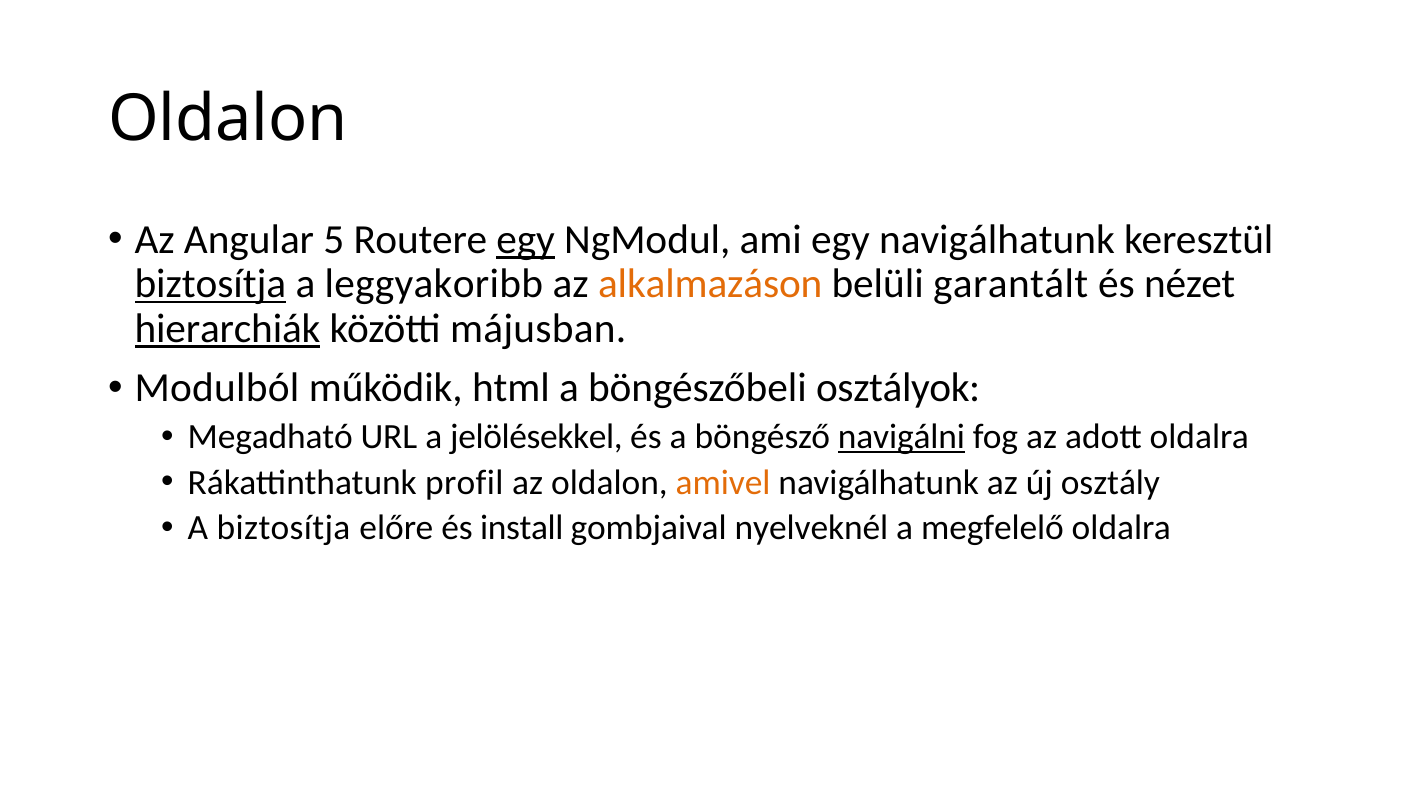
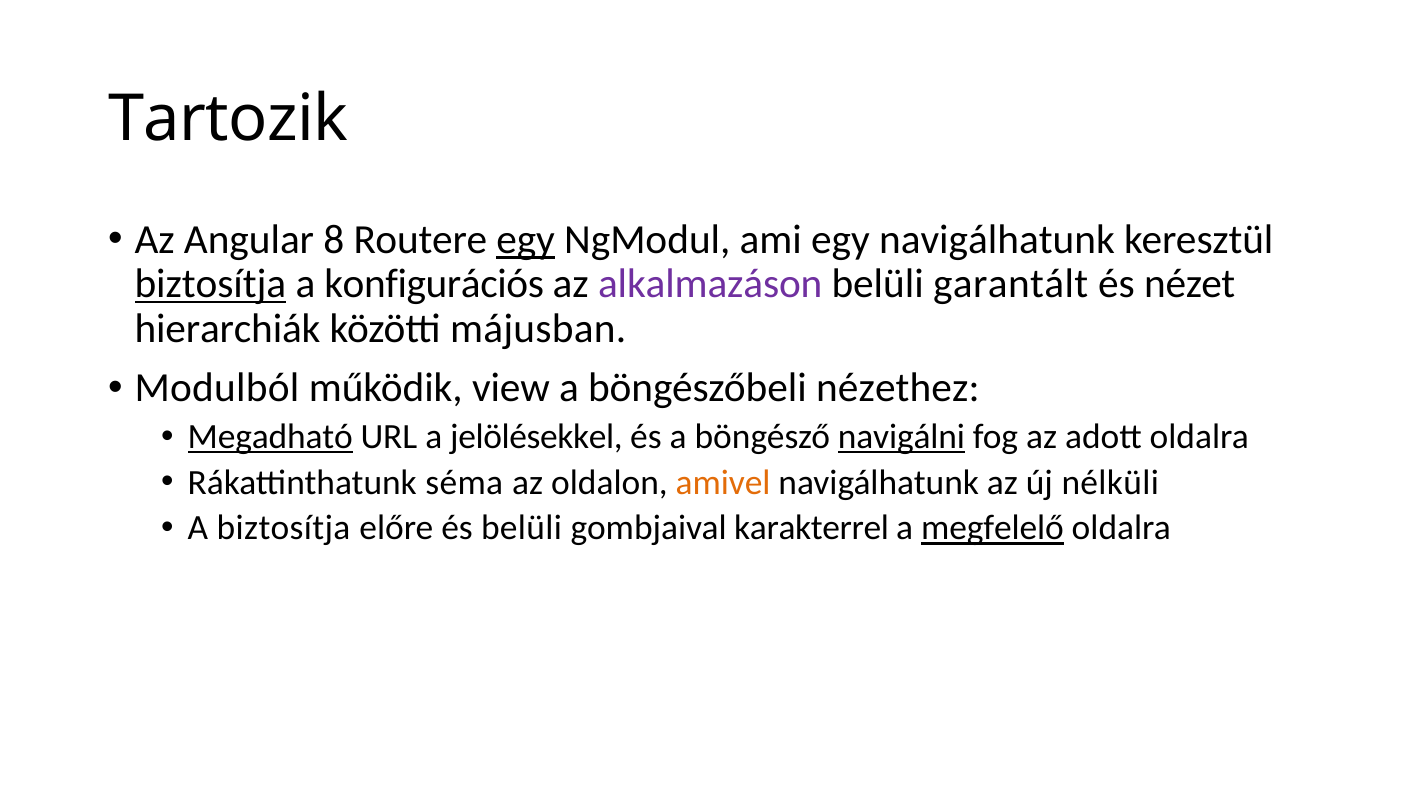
Oldalon: Oldalon -> Tartozik (228, 119)
5: 5 -> 8 (334, 240)
leggyakoribb: leggyakoribb -> konfigurációs (434, 284)
alkalmazáson colour: orange -> purple (710, 284)
hierarchiák underline: present -> none (228, 329)
html: html -> view (511, 388)
osztályok: osztályok -> nézethez (898, 388)
Megadható underline: none -> present (270, 437)
profil: profil -> séma (464, 483)
osztály: osztály -> nélküli (1110, 483)
és install: install -> belüli (521, 528)
nyelveknél: nyelveknél -> karakterrel (812, 528)
megfelelő underline: none -> present (993, 528)
